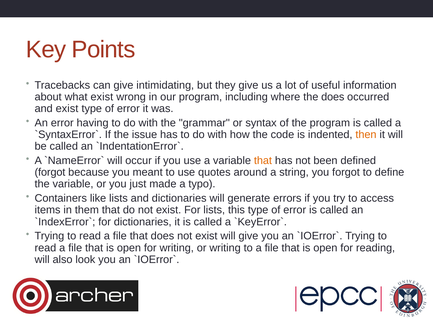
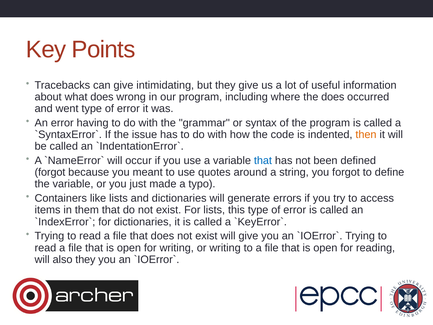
what exist: exist -> does (102, 97)
and exist: exist -> went (67, 109)
that colour: orange -> blue (263, 161)
also look: look -> they (85, 259)
